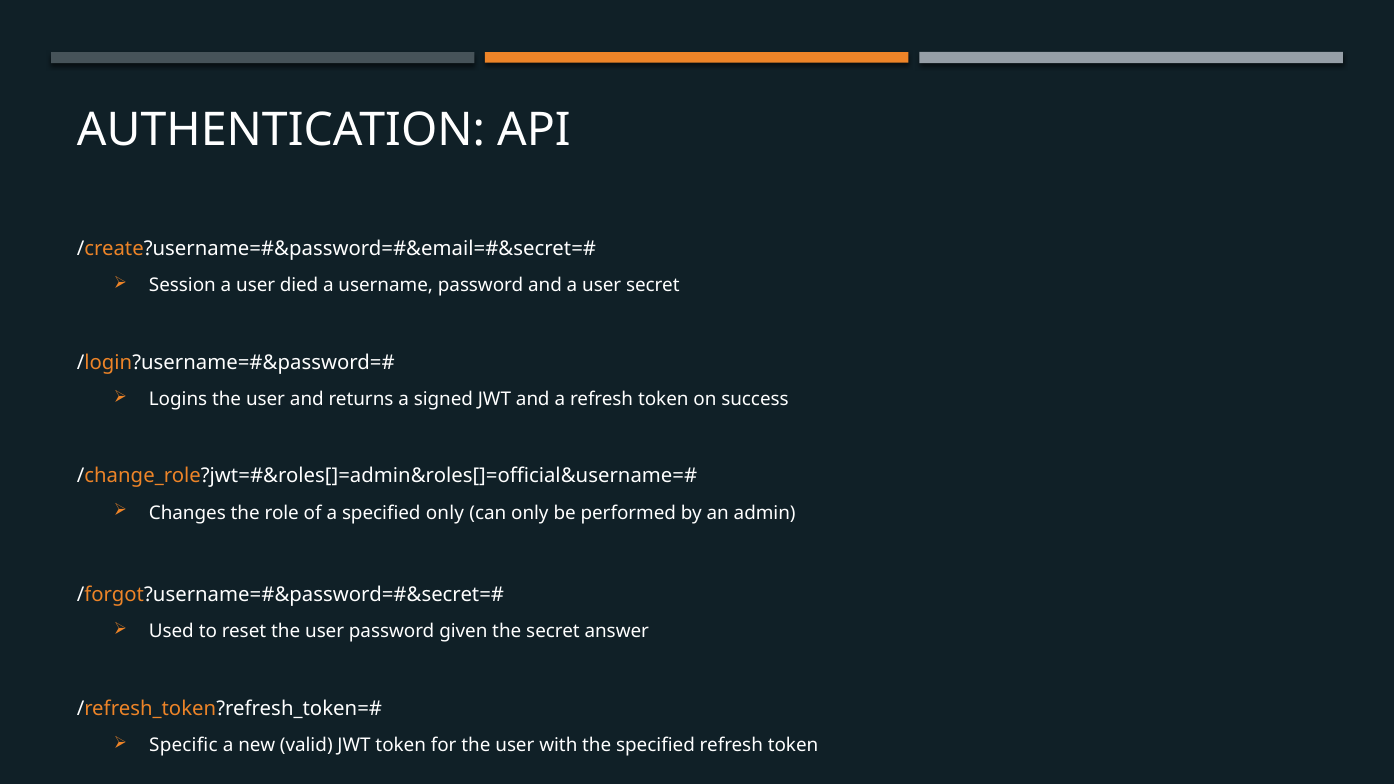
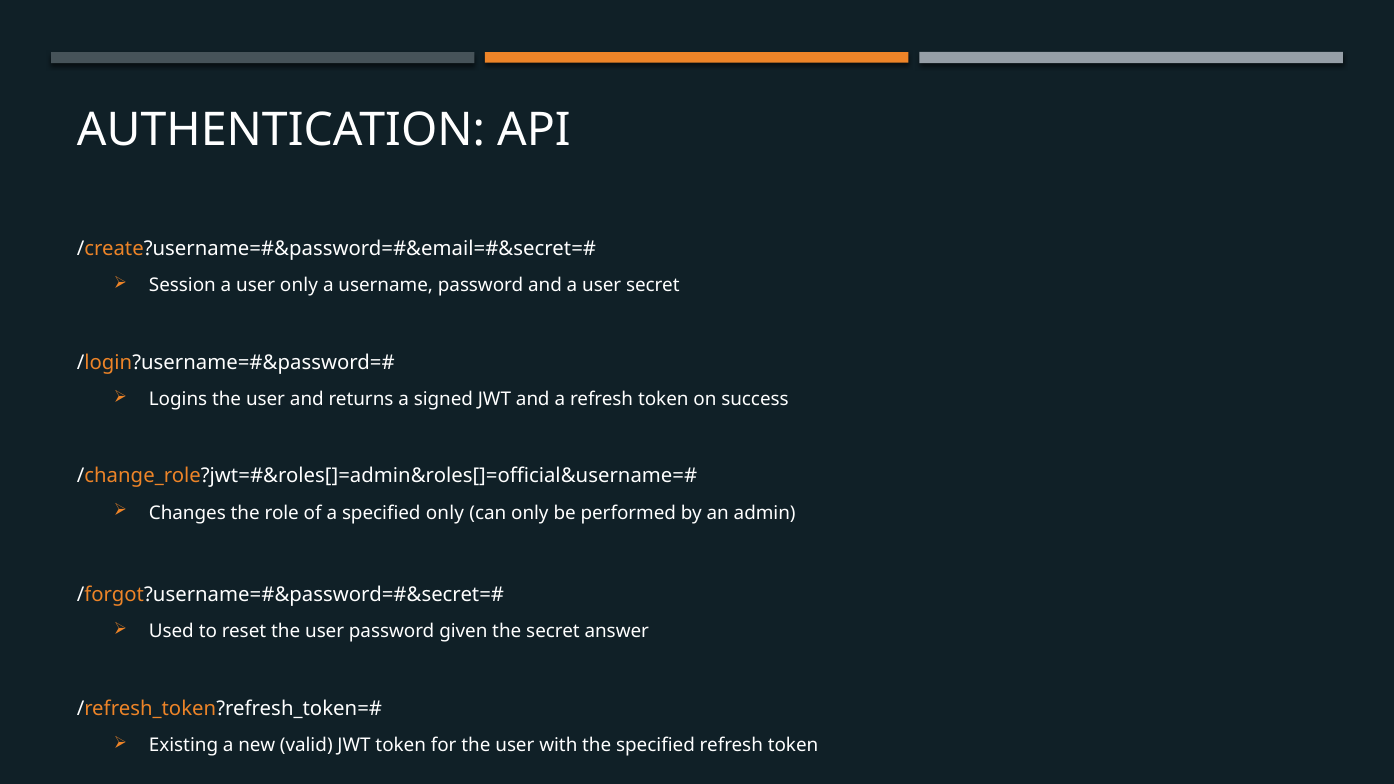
user died: died -> only (299, 286)
Specific: Specific -> Existing (184, 746)
